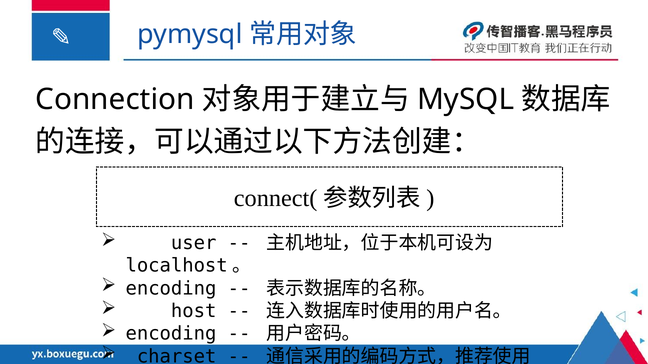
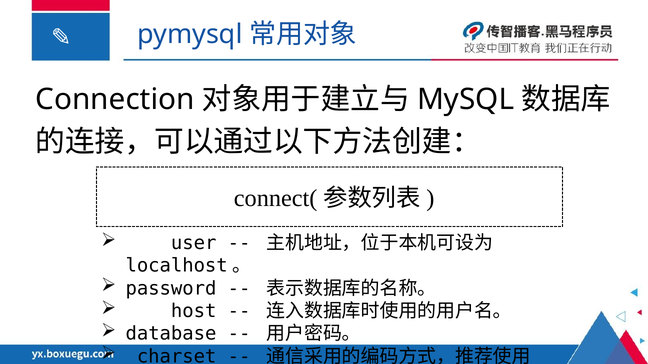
encoding: encoding -> password (171, 289)
encoding: encoding -> database (171, 334)
